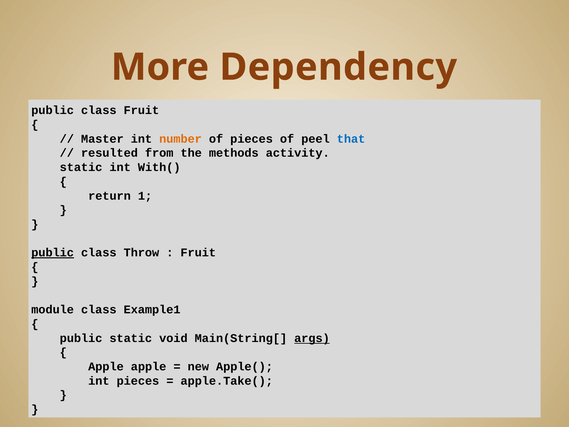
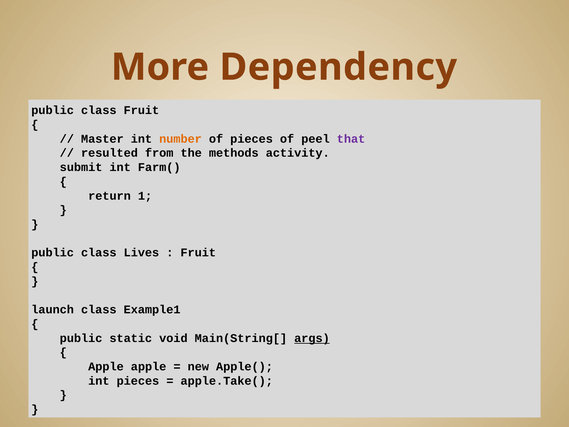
that colour: blue -> purple (351, 139)
static: static -> submit (81, 167)
With(: With( -> Farm( (159, 167)
public underline: present -> none (53, 253)
Throw: Throw -> Lives (141, 253)
module: module -> launch (53, 309)
